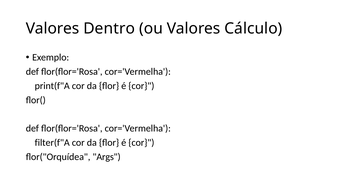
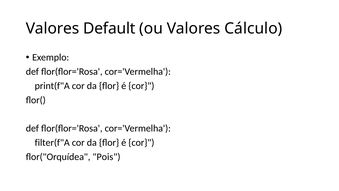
Dentro: Dentro -> Default (109, 28)
Args: Args -> Pois (106, 157)
